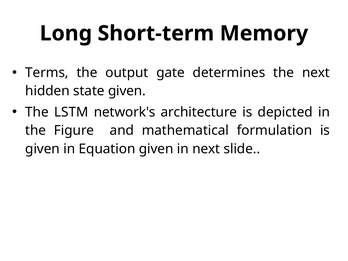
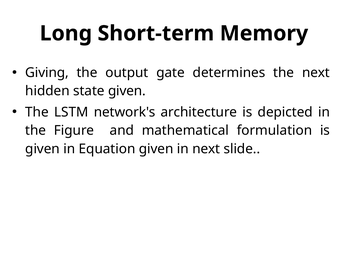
Terms: Terms -> Giving (47, 73)
